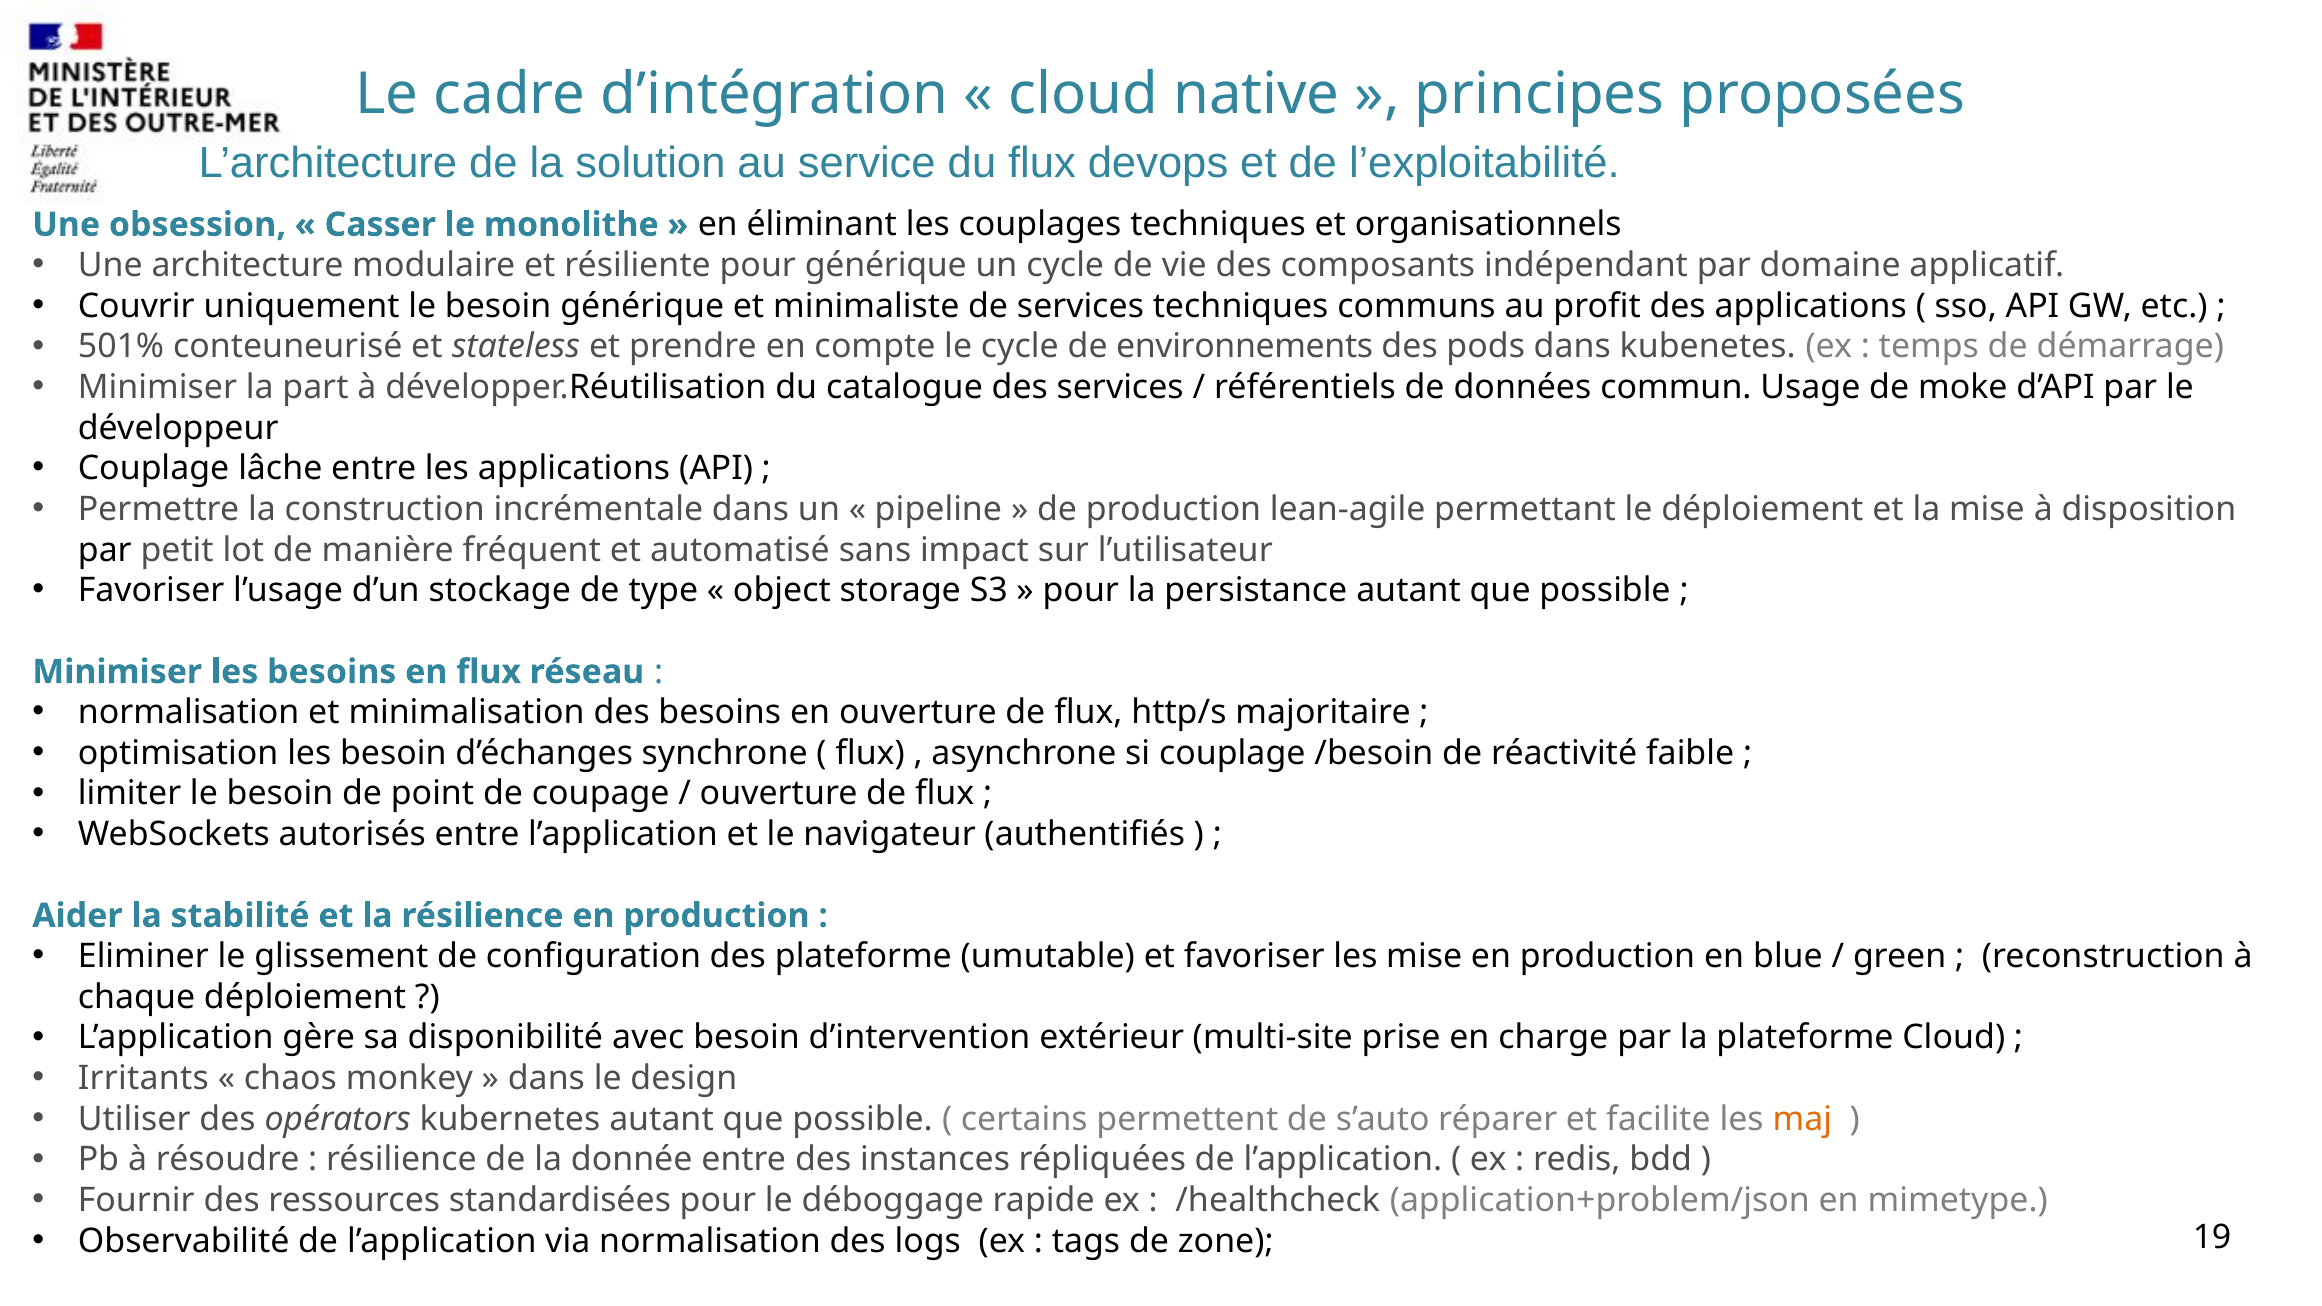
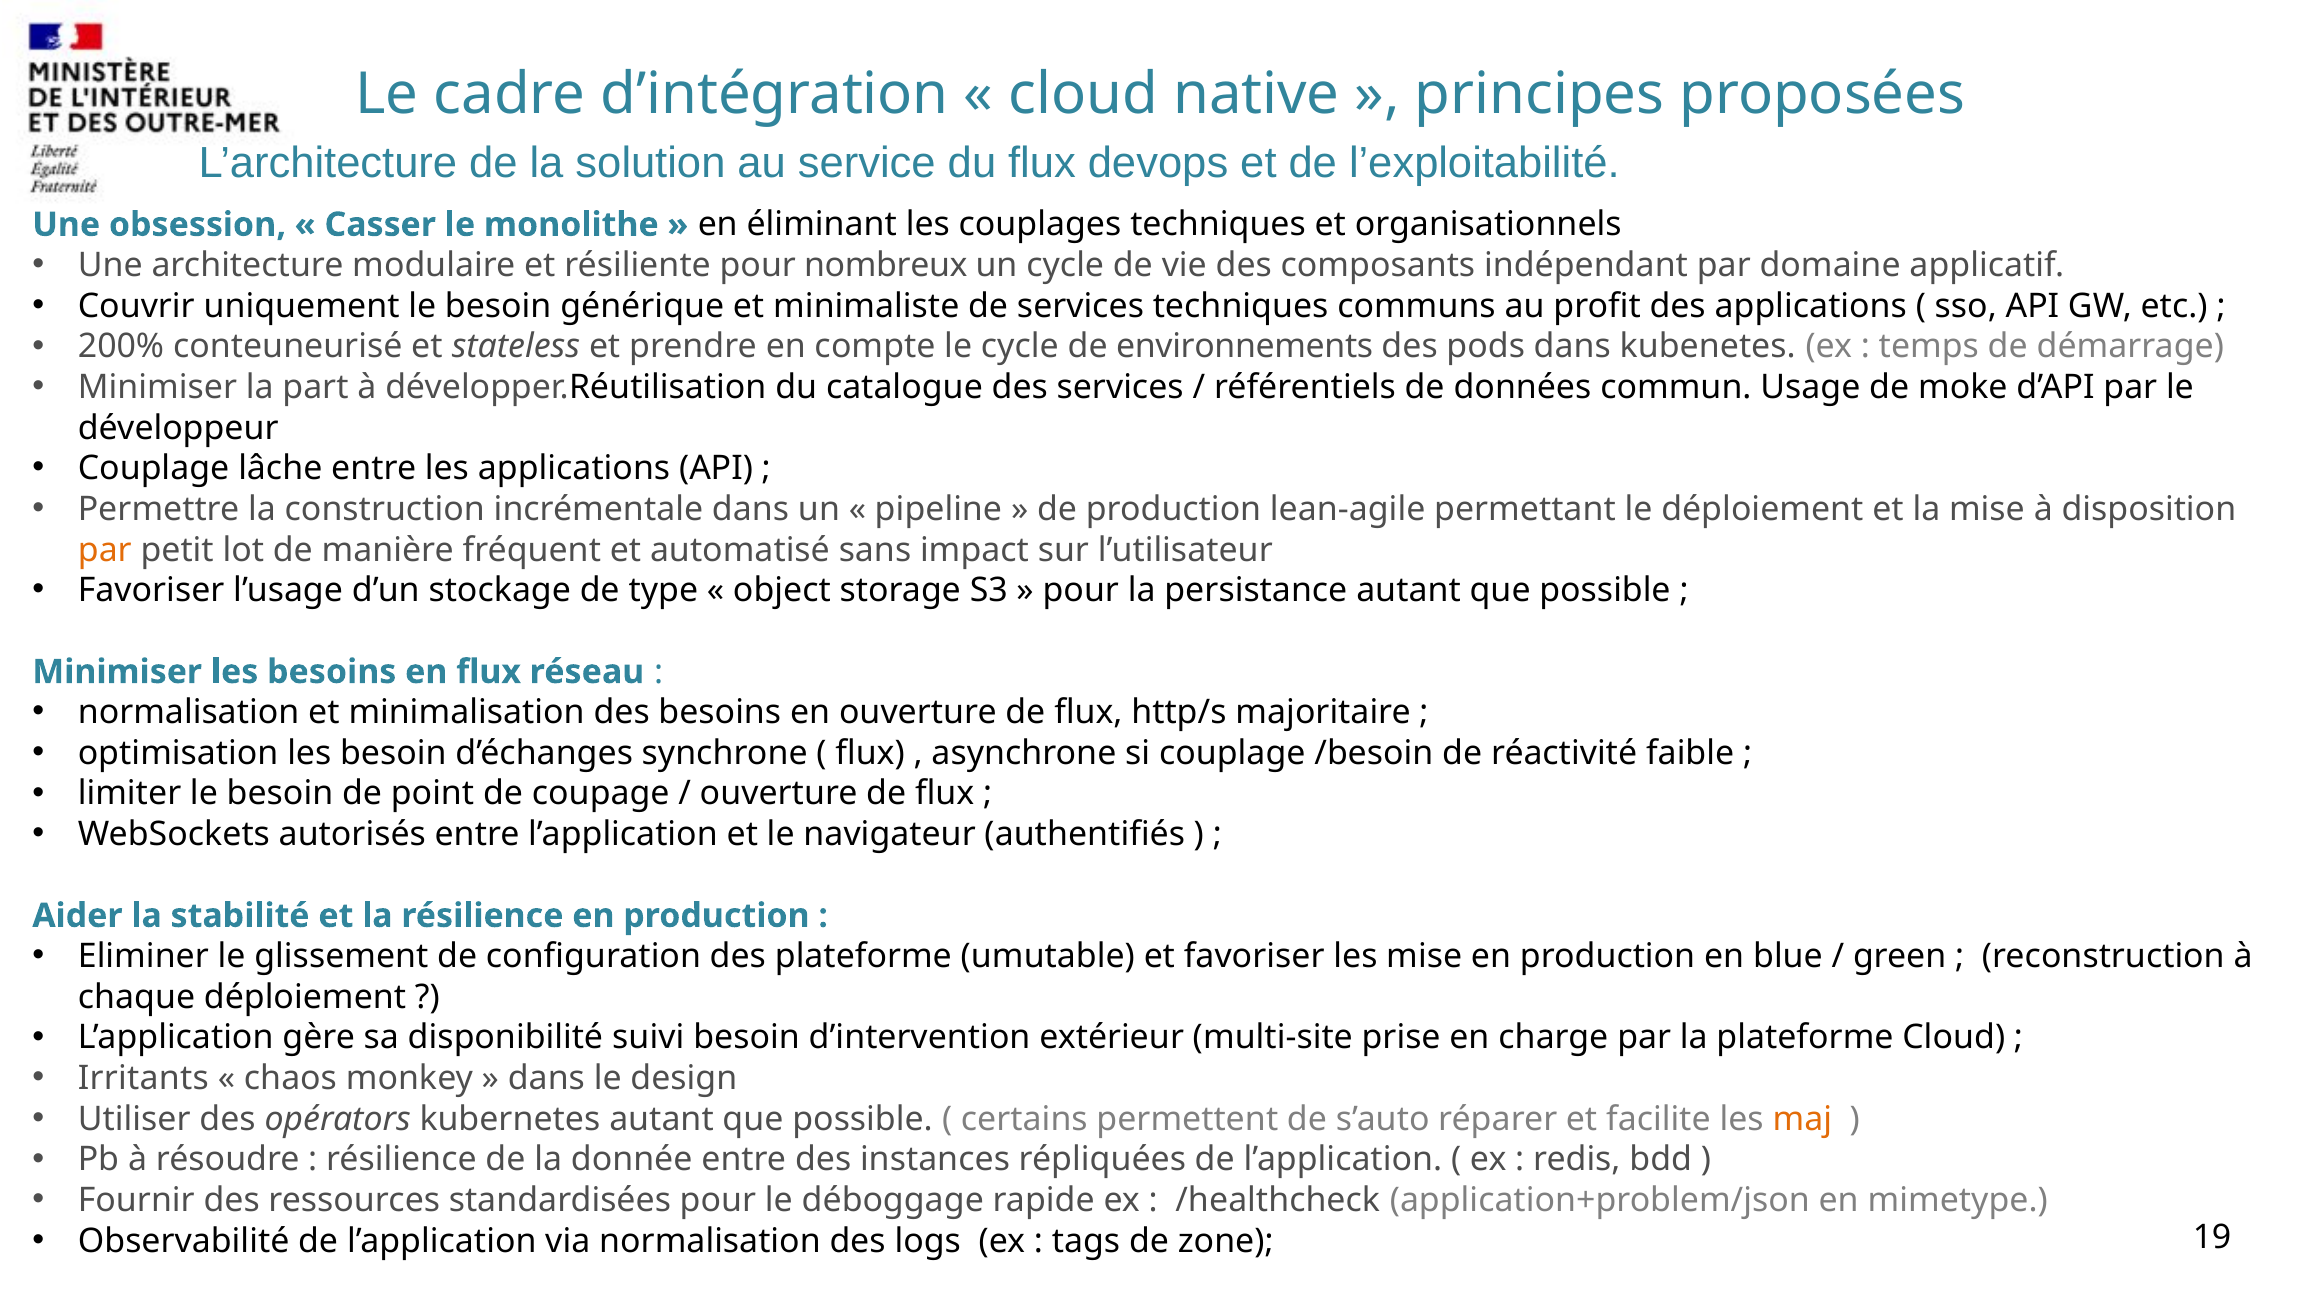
pour générique: générique -> nombreux (886, 265)
501%: 501% -> 200% (121, 347)
par colour: black -> orange (105, 550)
avec: avec -> suivi (648, 1038)
